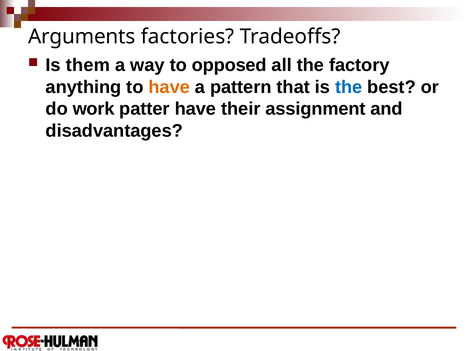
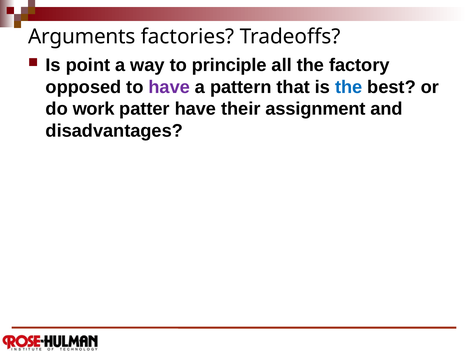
them: them -> point (88, 65)
opposed: opposed -> principle (229, 65)
anything: anything -> opposed (83, 87)
have colour: orange -> purple (169, 87)
